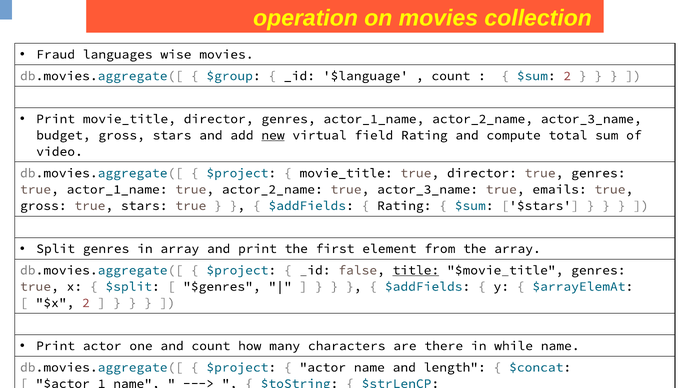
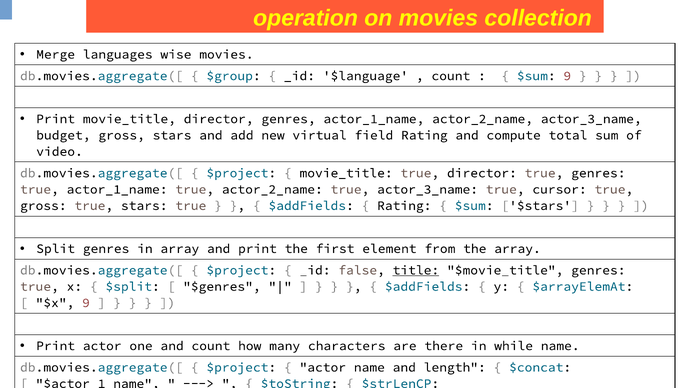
Fraud: Fraud -> Merge (56, 54)
$sum 2: 2 -> 9 (567, 76)
new underline: present -> none (273, 135)
emails: emails -> cursor (560, 189)
$x 2: 2 -> 9 (86, 303)
